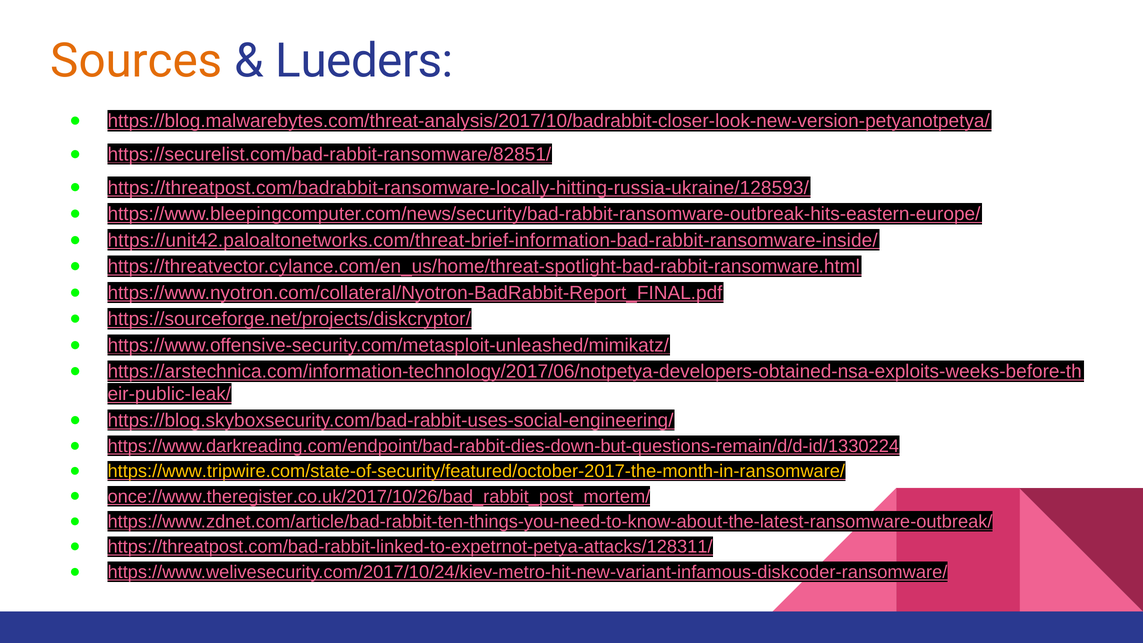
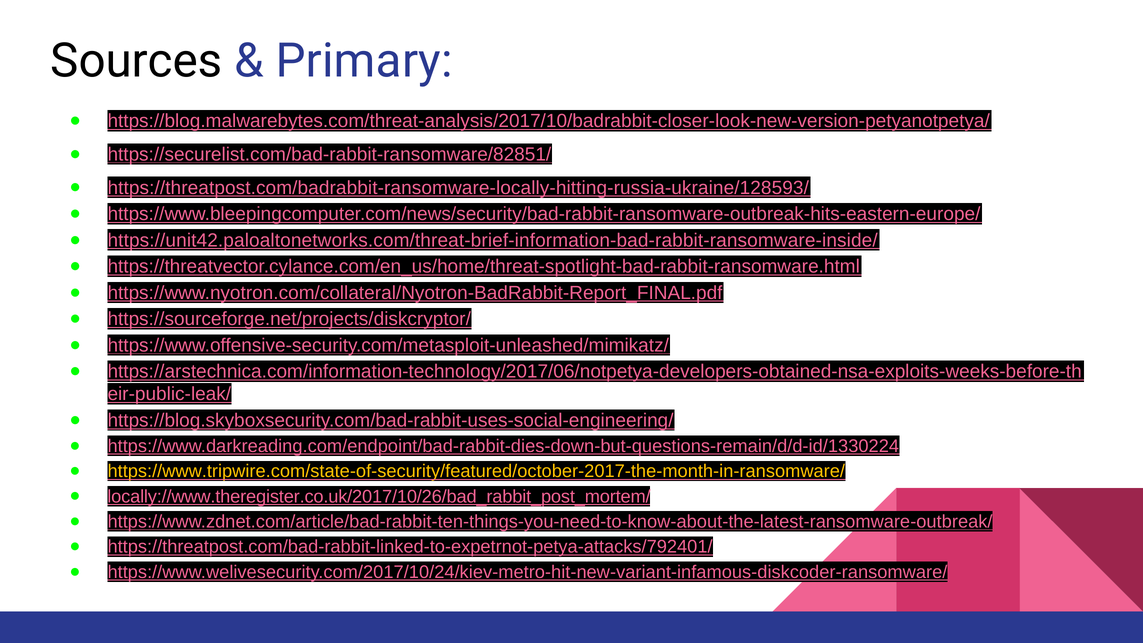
Sources colour: orange -> black (136, 61)
Lueders: Lueders -> Primary (364, 61)
once://www.theregister.co.uk/2017/10/26/bad_rabbit_post_mortem/: once://www.theregister.co.uk/2017/10/26/bad_rabbit_post_mortem/ -> locally://www.theregister.co.uk/2017/10/26/bad_rabbit_post_mortem/ (379, 496)
https://threatpost.com/bad-rabbit-linked-to-expetrnot-petya-attacks/128311/: https://threatpost.com/bad-rabbit-linked-to-expetrnot-petya-attacks/128311/ -> https://threatpost.com/bad-rabbit-linked-to-expetrnot-petya-attacks/792401/ (410, 547)
